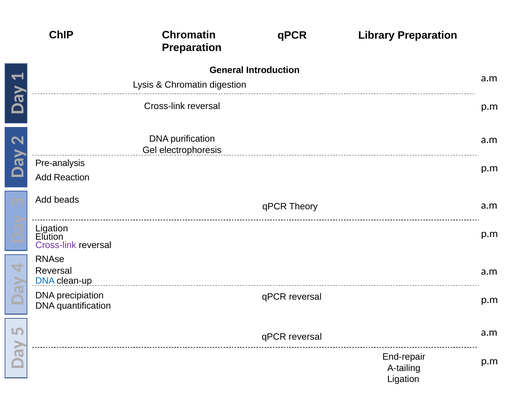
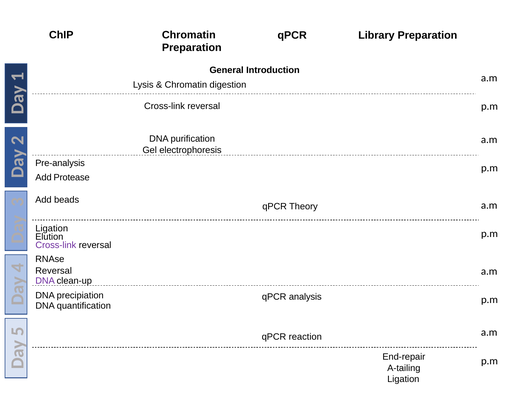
Reaction: Reaction -> Protease (72, 178)
DNA colour: blue -> purple (45, 281)
reversal: reversal -> analysis (305, 297)
reversal: reversal -> reaction (305, 337)
